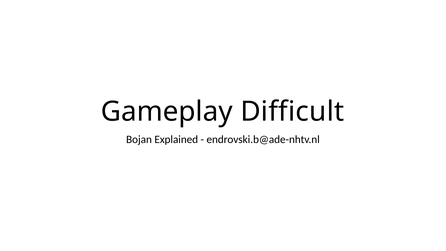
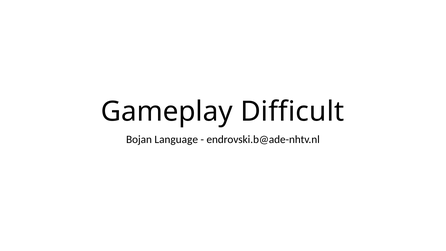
Explained: Explained -> Language (176, 139)
